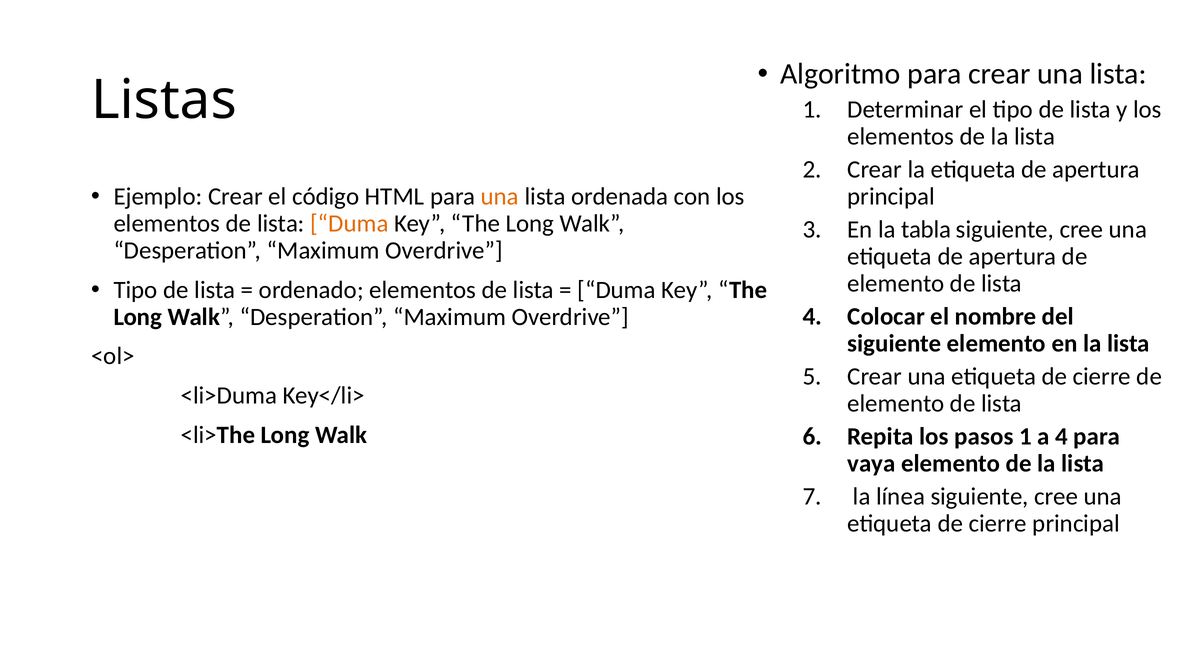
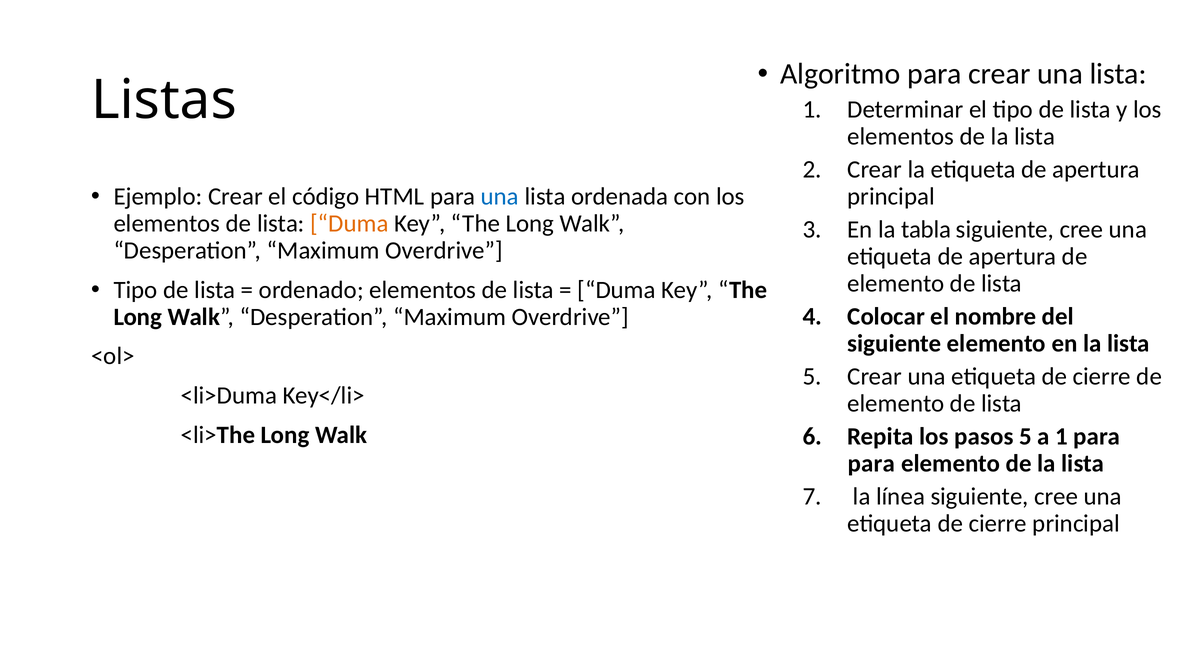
una colour: orange -> blue (500, 197)
pasos 1: 1 -> 5 (1025, 437)
a 4: 4 -> 1 (1062, 437)
vaya: vaya -> para (871, 464)
